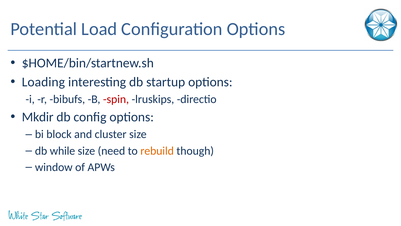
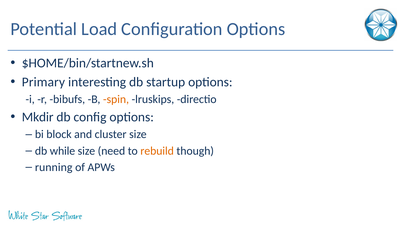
Loading: Loading -> Primary (43, 82)
spin colour: red -> orange (116, 99)
window: window -> running (54, 167)
